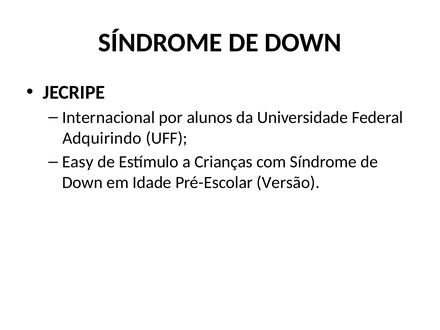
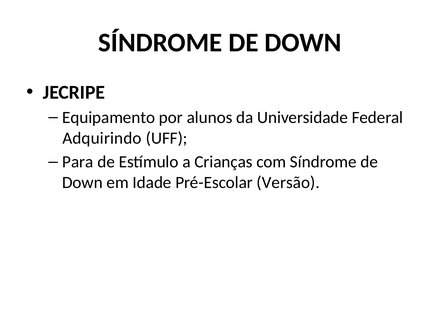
Internacional: Internacional -> Equipamento (109, 118)
Easy: Easy -> Para (78, 162)
